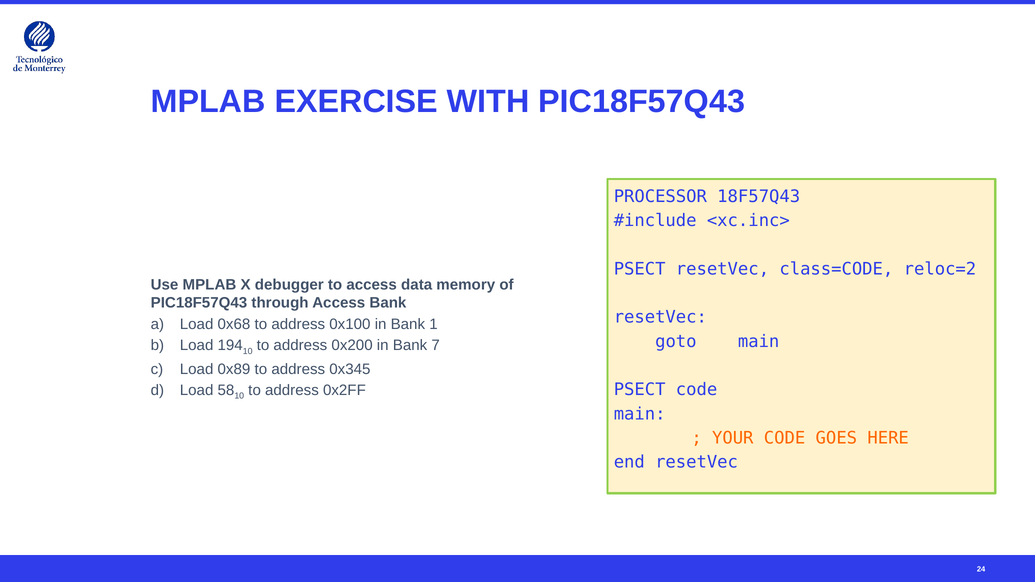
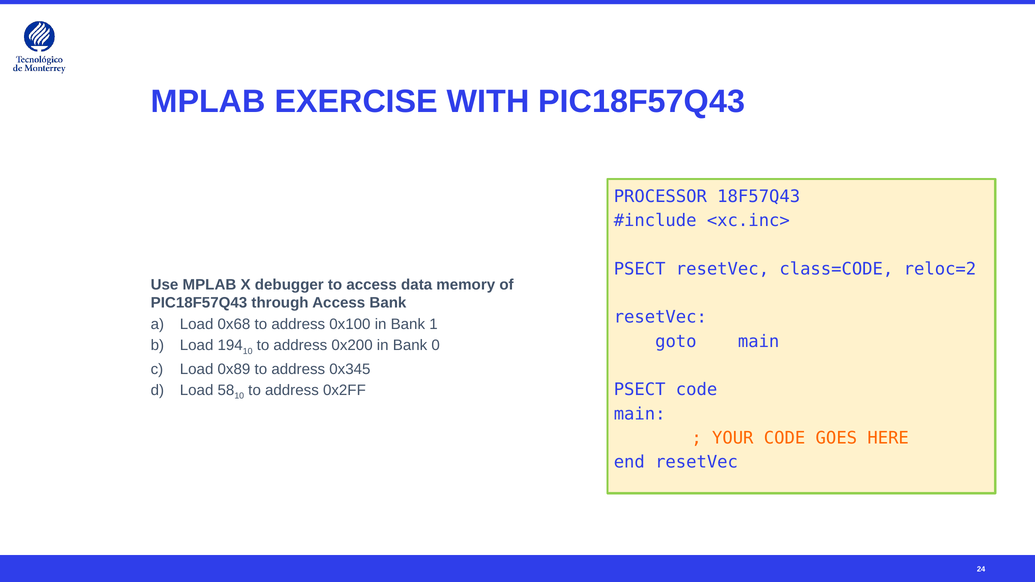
7: 7 -> 0 (436, 346)
